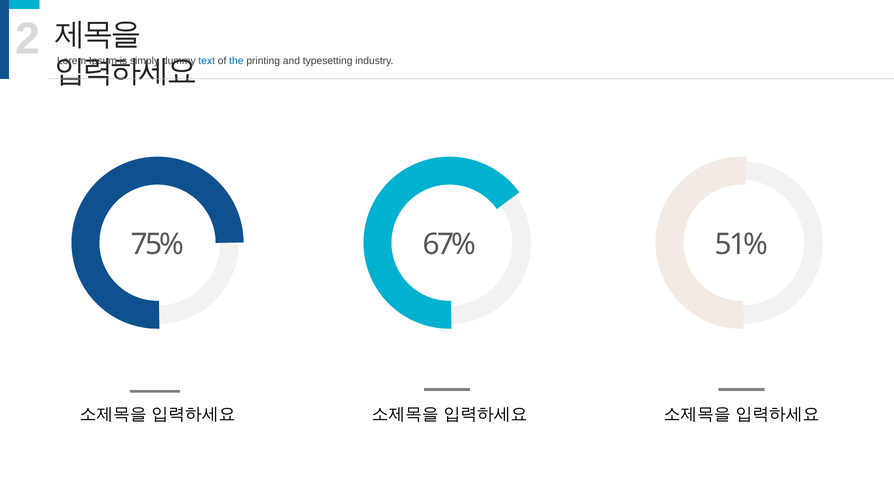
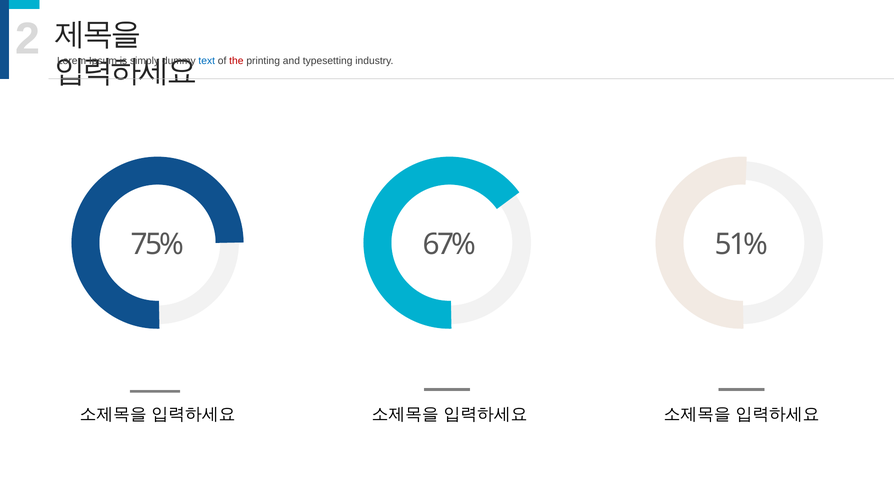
the colour: blue -> red (236, 61)
